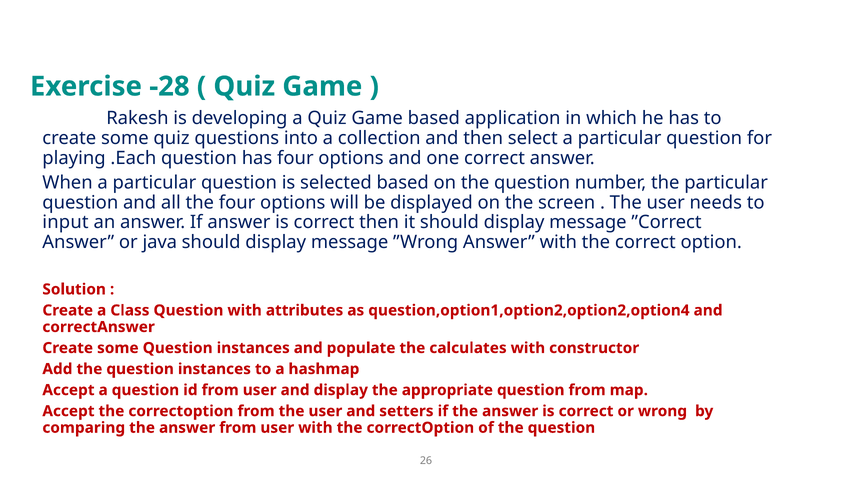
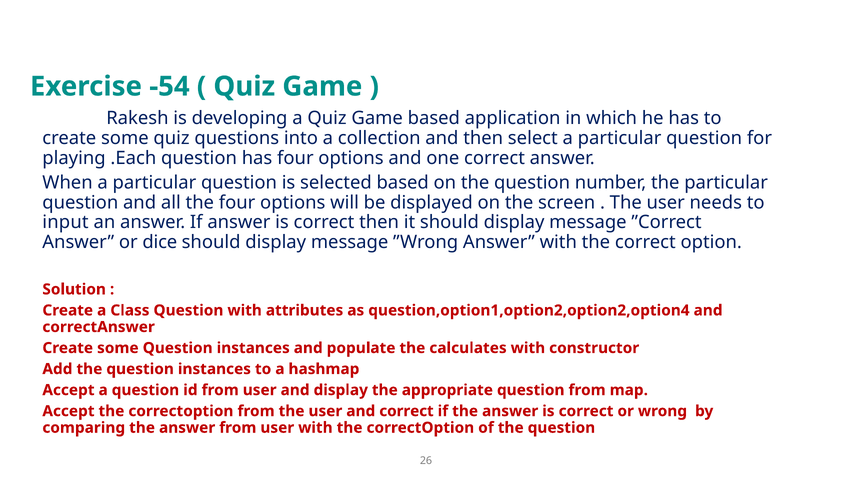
-28: -28 -> -54 (169, 86)
java: java -> dice (160, 242)
and setters: setters -> correct (406, 411)
